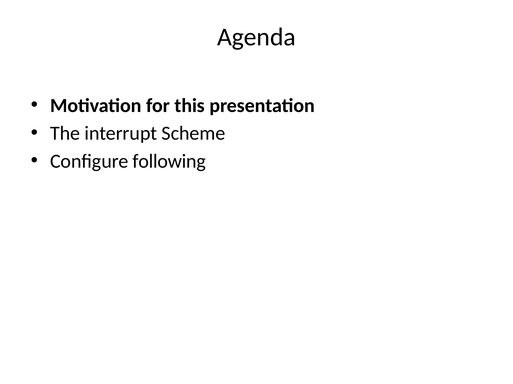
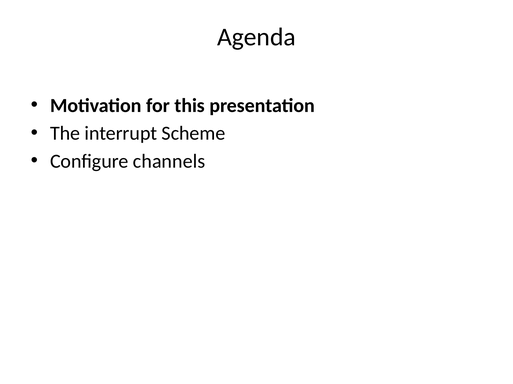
following: following -> channels (169, 161)
